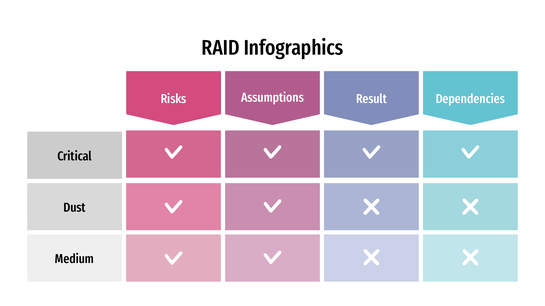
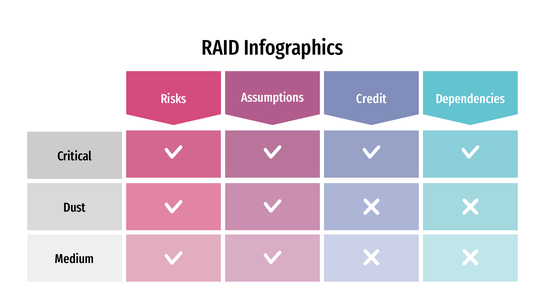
Result: Result -> Credit (371, 99)
